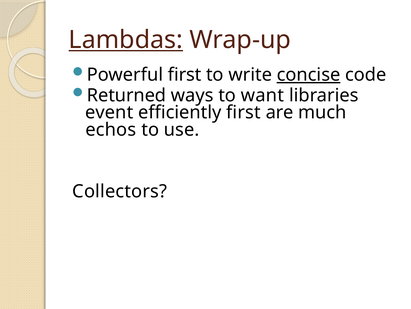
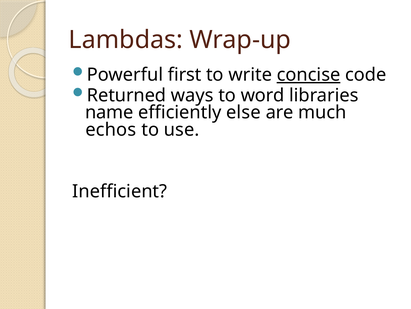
Lambdas underline: present -> none (126, 40)
want: want -> word (263, 95)
event: event -> name (109, 112)
efficiently first: first -> else (243, 112)
Collectors: Collectors -> Inefficient (120, 191)
